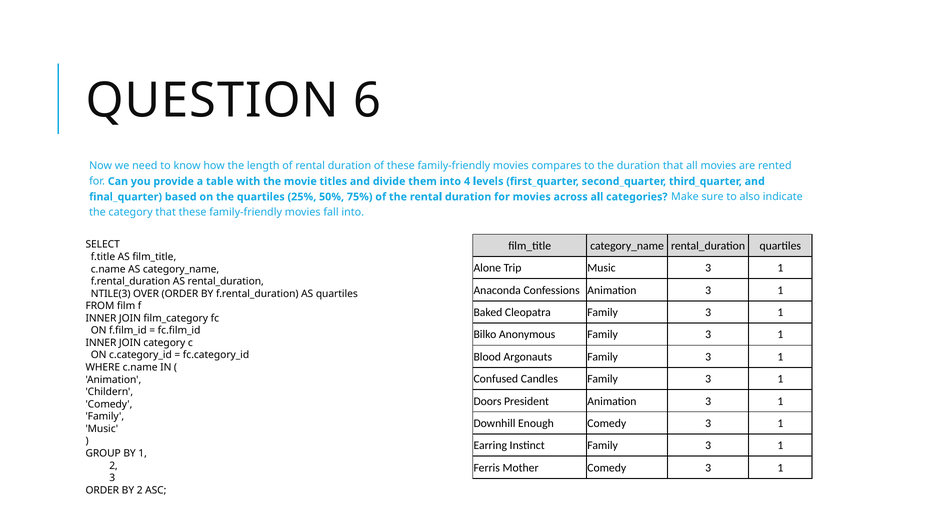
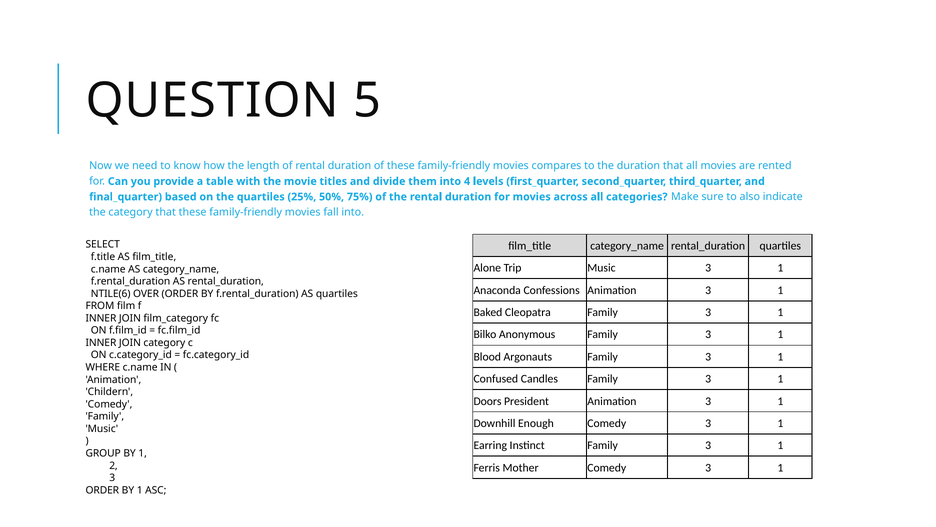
6: 6 -> 5 (367, 100)
NTILE(3: NTILE(3 -> NTILE(6 (111, 293)
ORDER BY 2: 2 -> 1 (140, 490)
